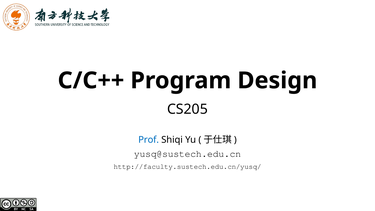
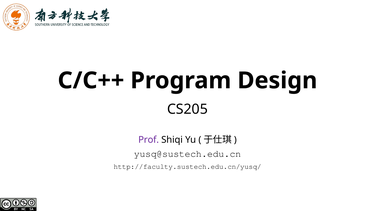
Prof colour: blue -> purple (149, 140)
